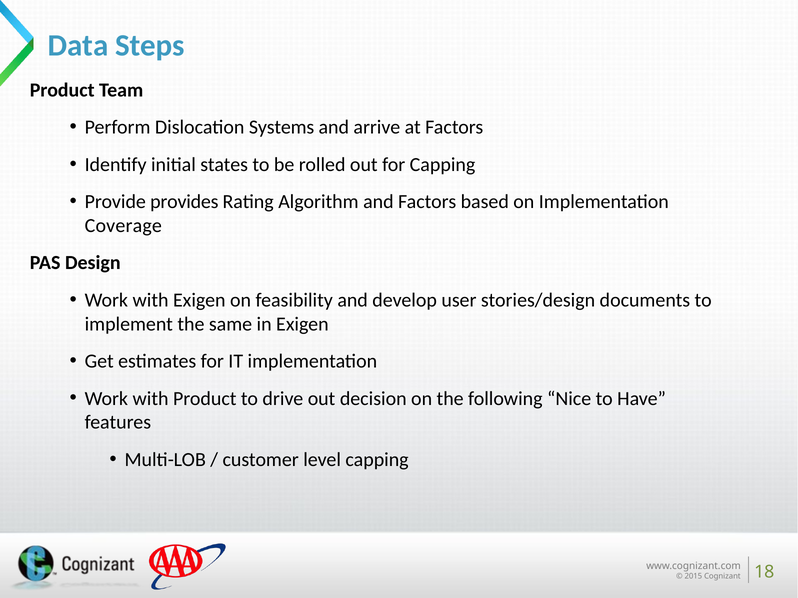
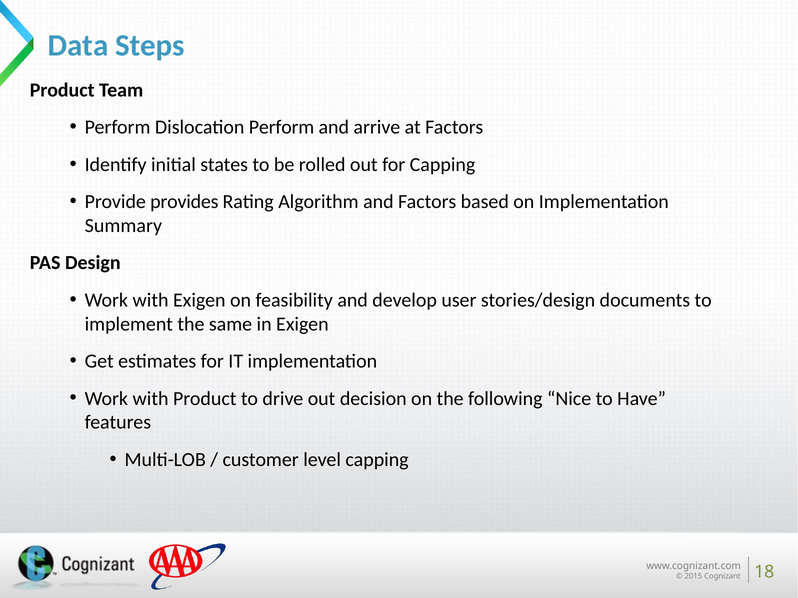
Dislocation Systems: Systems -> Perform (282, 128)
Coverage: Coverage -> Summary (123, 226)
